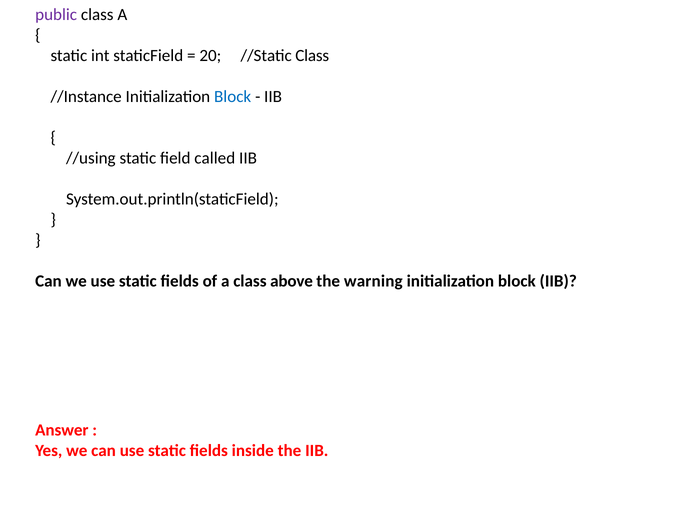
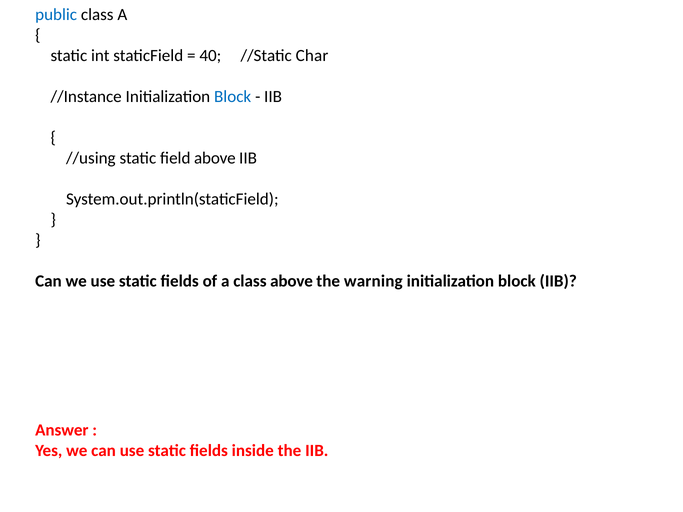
public colour: purple -> blue (56, 15)
20: 20 -> 40 (210, 56)
//Static Class: Class -> Char (312, 56)
field called: called -> above (215, 158)
